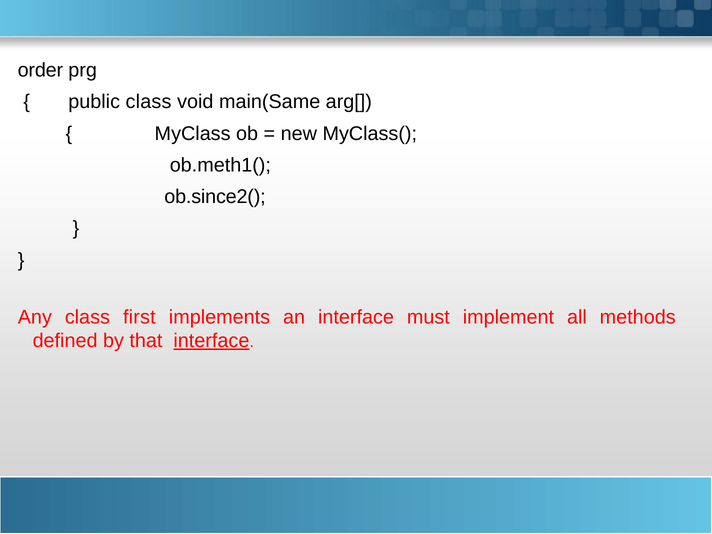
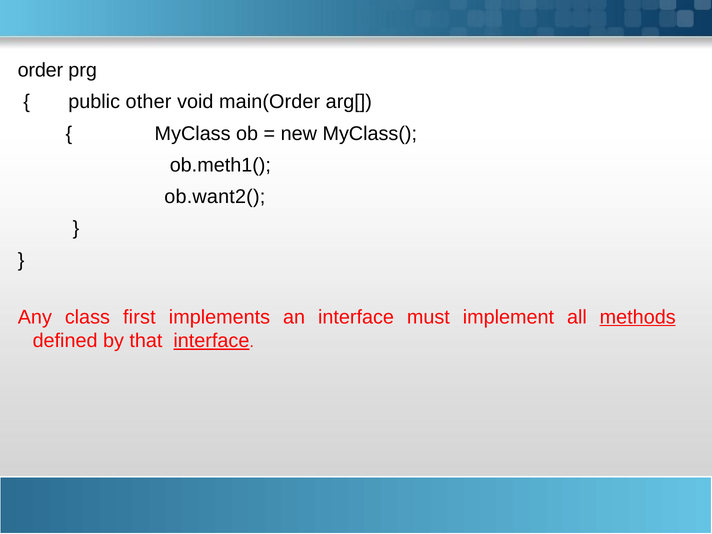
public class: class -> other (149, 102)
main(Same: main(Same -> main(Order (270, 102)
ob.since2(: ob.since2( -> ob.want2( (215, 197)
methods underline: none -> present (638, 317)
